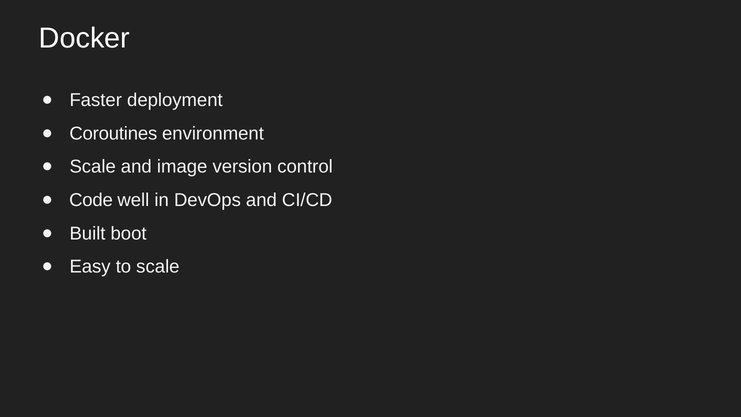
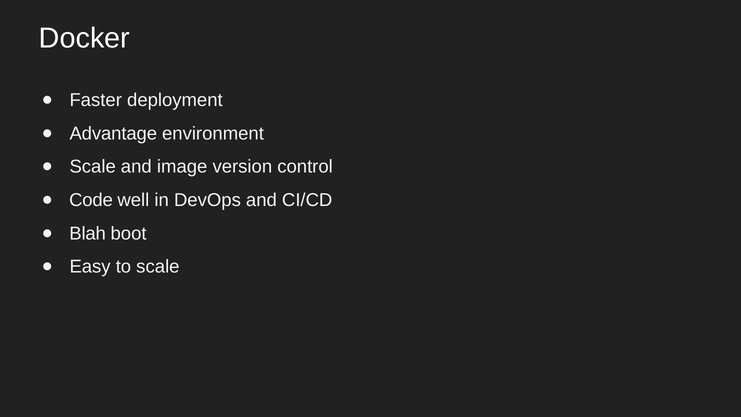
Coroutines: Coroutines -> Advantage (113, 133)
Built: Built -> Blah (88, 233)
